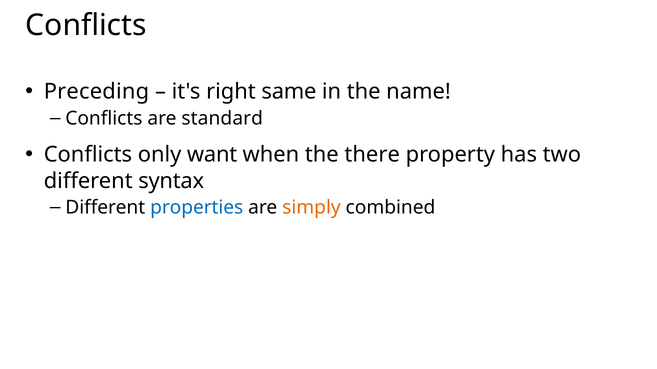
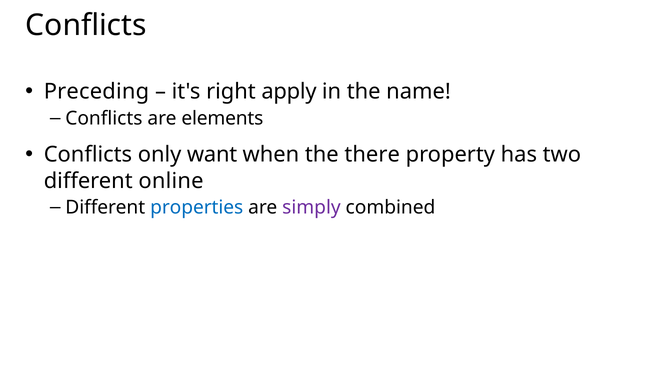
same: same -> apply (289, 92)
standard: standard -> elements (222, 118)
syntax: syntax -> online (171, 181)
simply colour: orange -> purple (311, 208)
